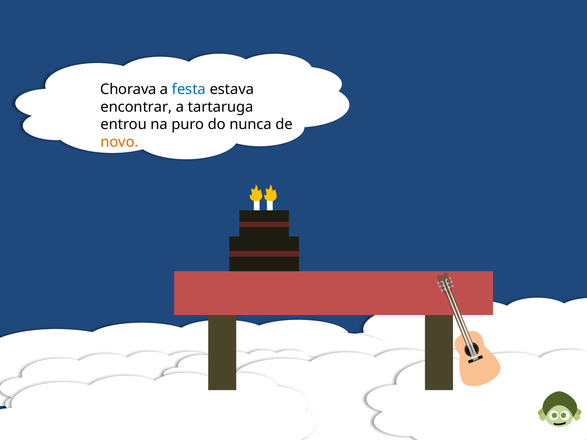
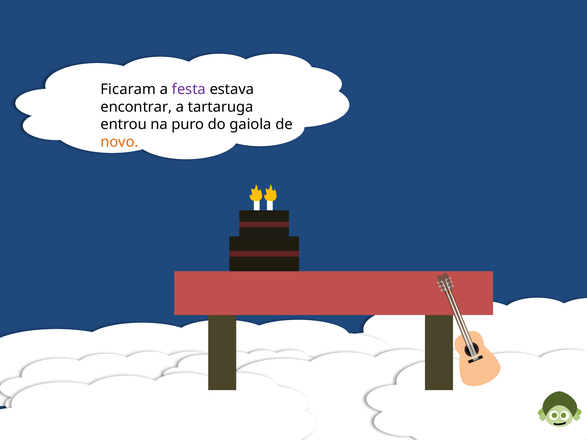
Chorava: Chorava -> Ficaram (128, 89)
festa colour: blue -> purple (189, 89)
nunca: nunca -> gaiola (250, 125)
